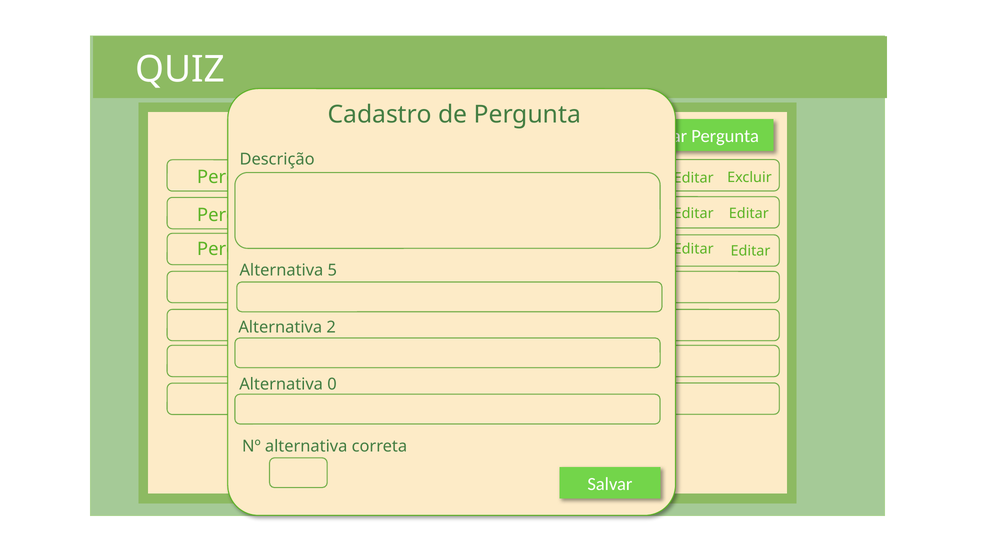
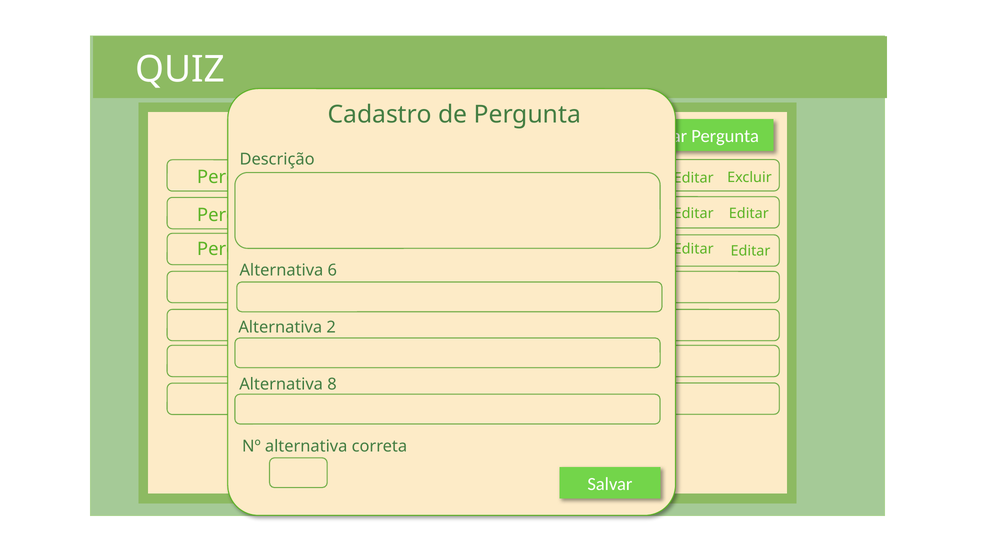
5: 5 -> 6 (332, 270)
0: 0 -> 8 (332, 384)
